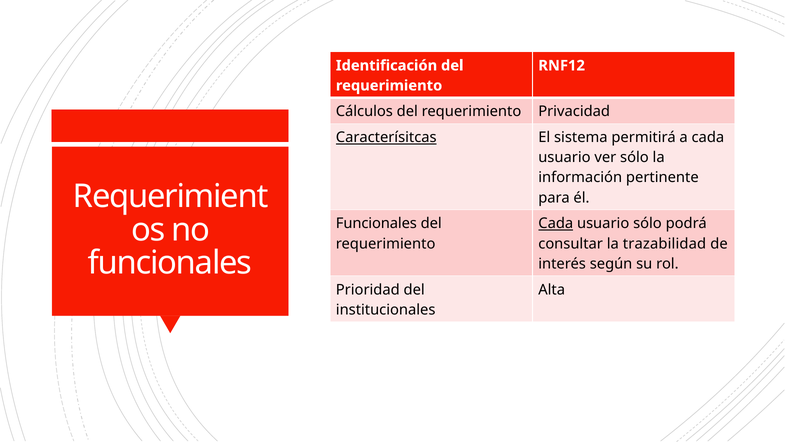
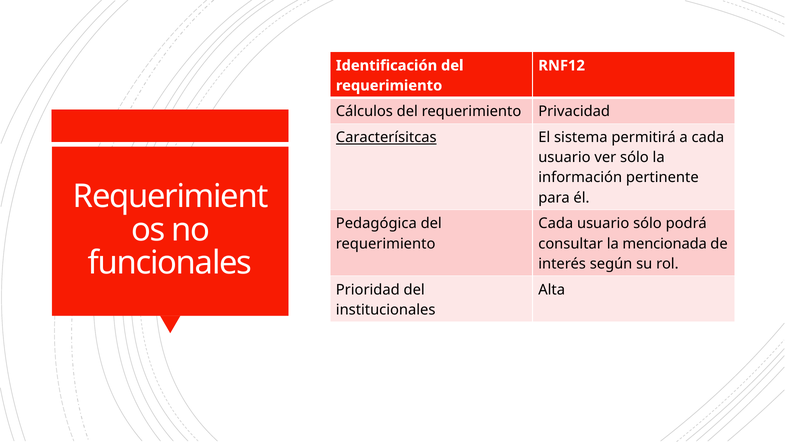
Funcionales: Funcionales -> Pedagógica (376, 224)
Cada underline: present -> none (556, 224)
trazabilidad: trazabilidad -> mencionada (665, 244)
